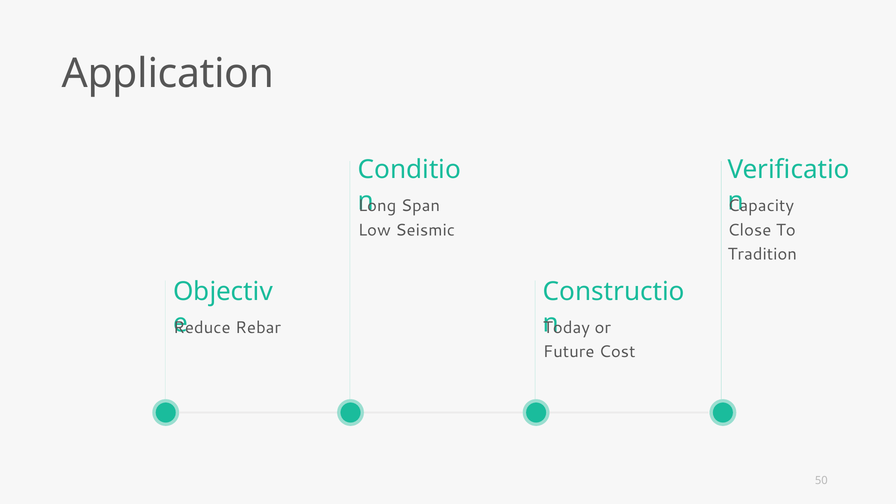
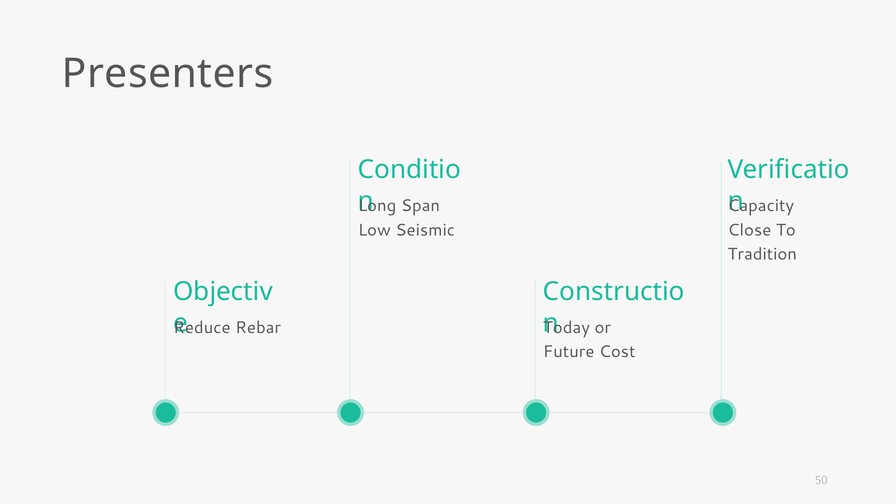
Application: Application -> Presenters (168, 74)
